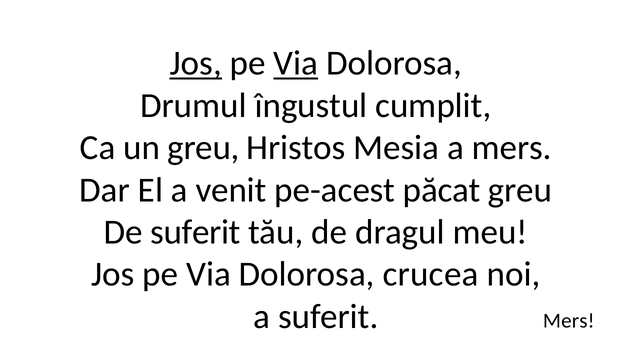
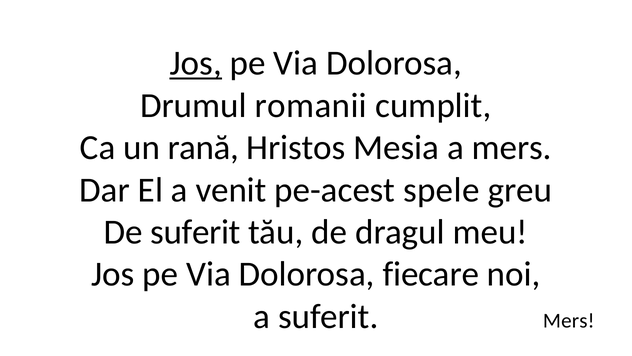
Via underline: present -> none (296, 63)
îngustul: îngustul -> romanii (311, 105)
un greu: greu -> rană (203, 148)
păcat: păcat -> spele (441, 190)
crucea: crucea -> fiecare (431, 274)
